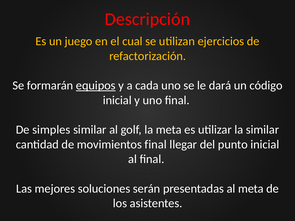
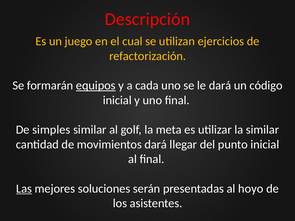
movimientos final: final -> dará (156, 145)
Las underline: none -> present (24, 189)
al meta: meta -> hoyo (251, 189)
